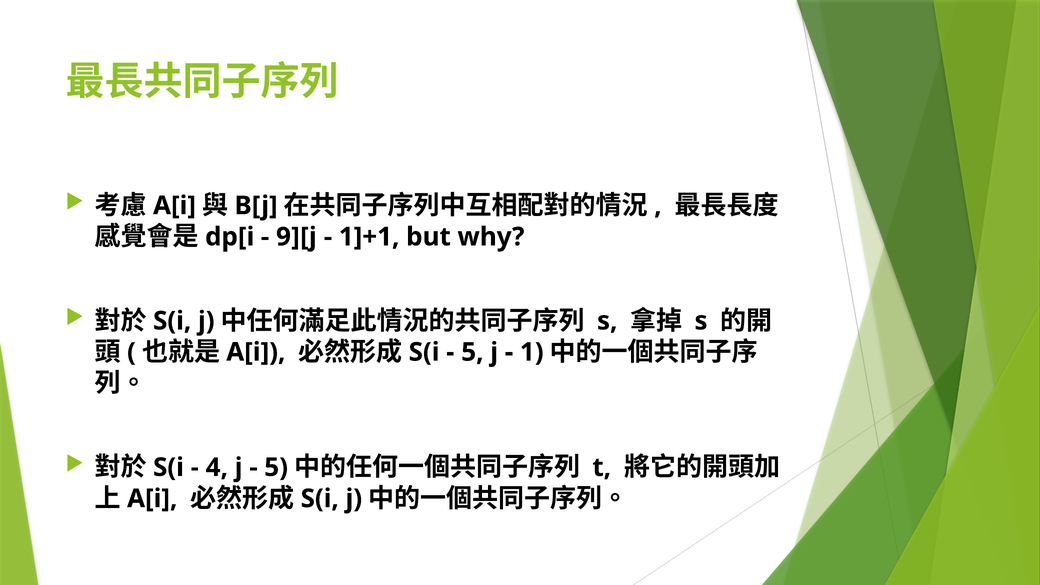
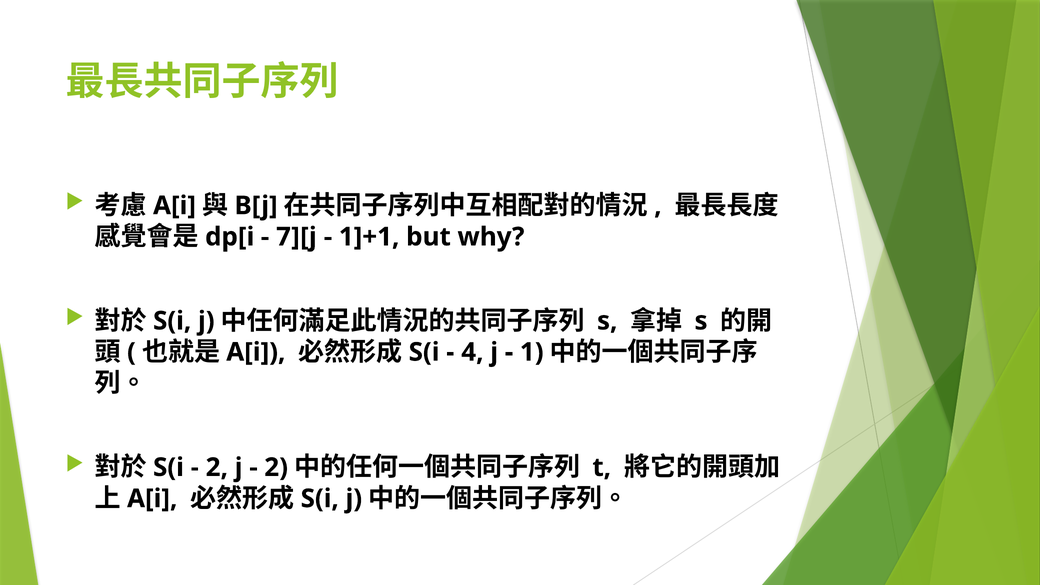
9][j: 9][j -> 7][j (296, 237)
5: 5 -> 4 (472, 352)
4: 4 -> 2 (217, 467)
5: 5 -> 2 (276, 467)
